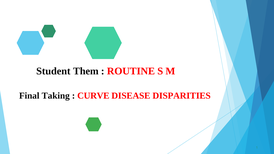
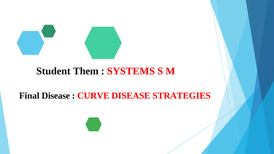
ROUTINE: ROUTINE -> SYSTEMS (131, 71)
Final Taking: Taking -> Disease (56, 96)
DISPARITIES: DISPARITIES -> STRATEGIES (182, 96)
